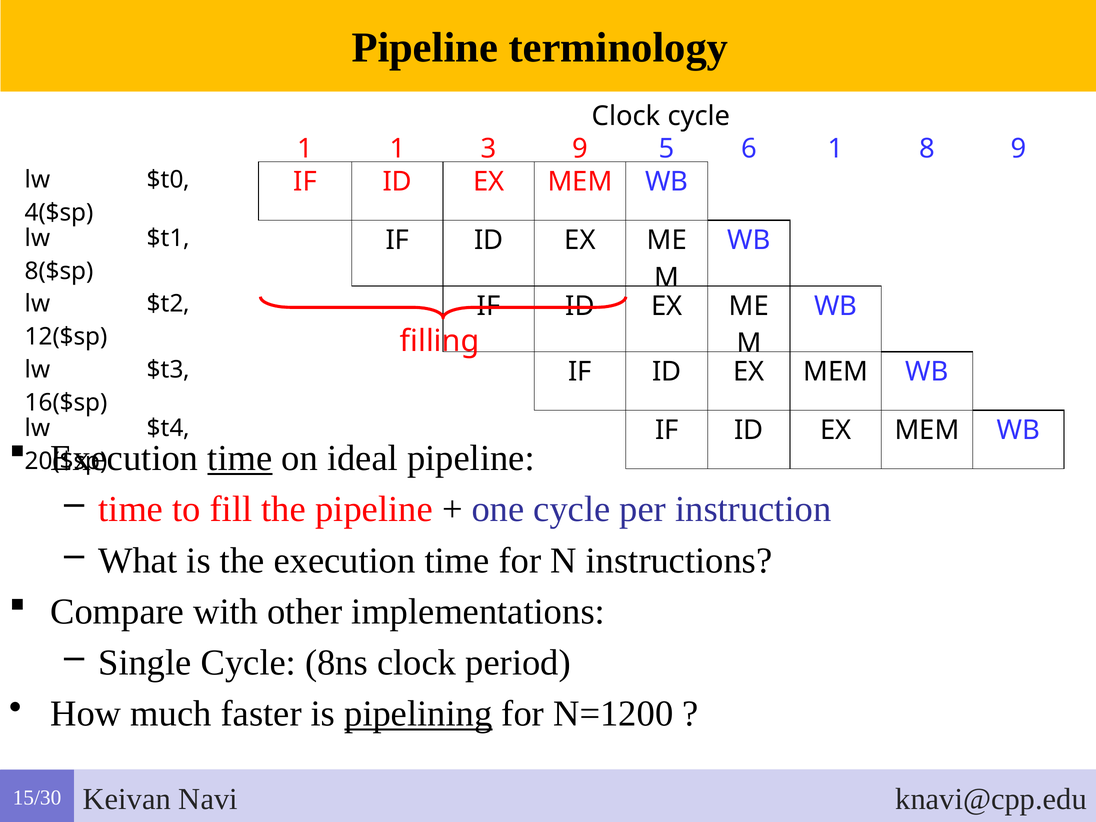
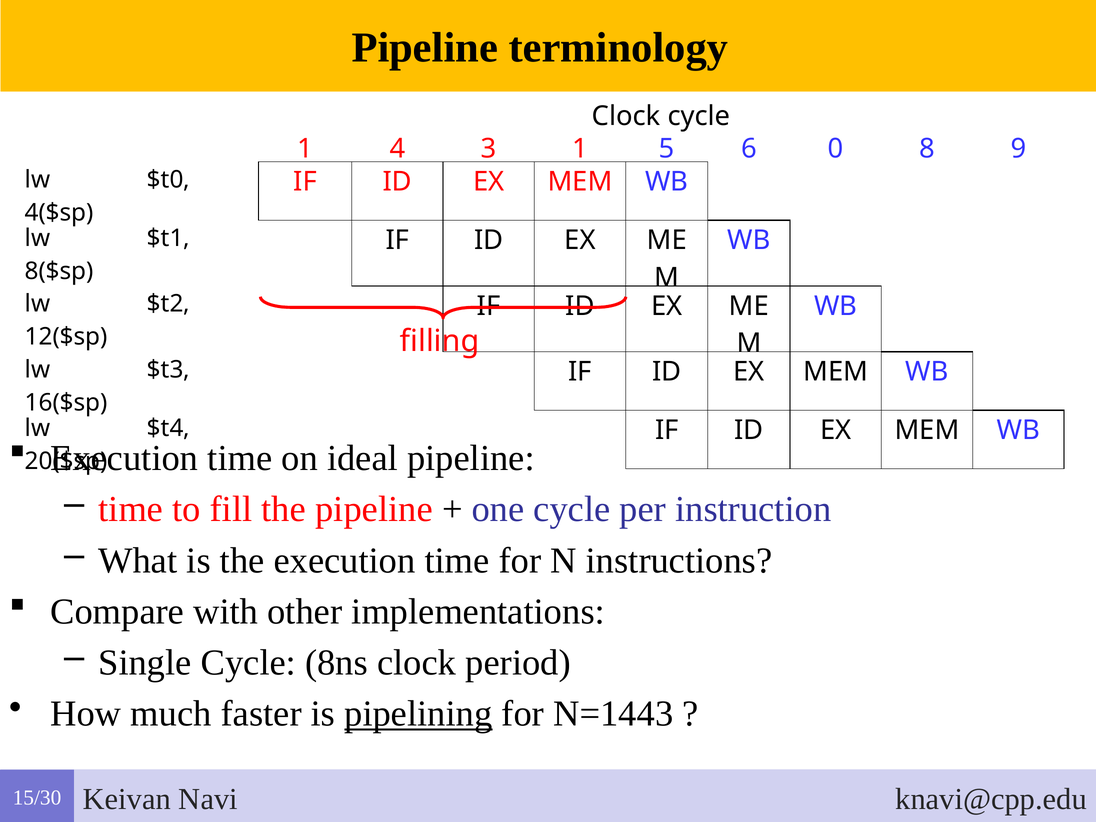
1 1: 1 -> 4 (397, 149)
3 9: 9 -> 1 (580, 149)
6 1: 1 -> 0 (836, 149)
time underline: present -> none (240, 458)
N=1200: N=1200 -> N=1443 (613, 714)
